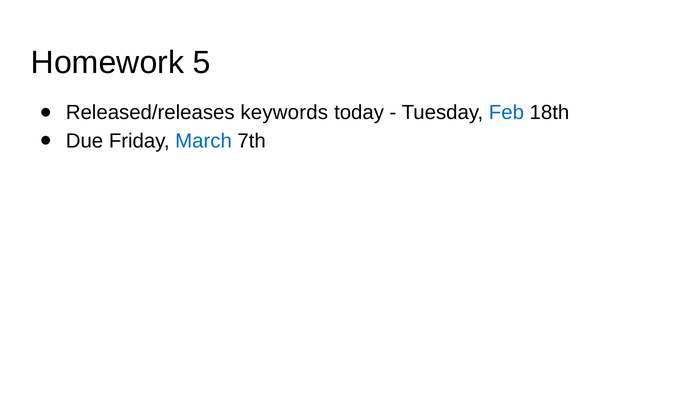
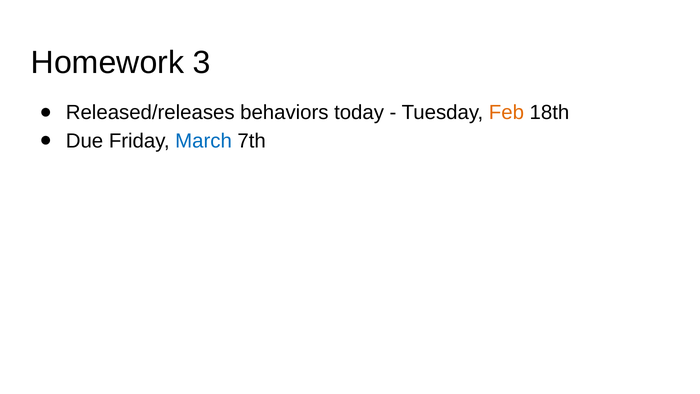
5: 5 -> 3 (202, 63)
keywords: keywords -> behaviors (284, 113)
Feb colour: blue -> orange (506, 113)
